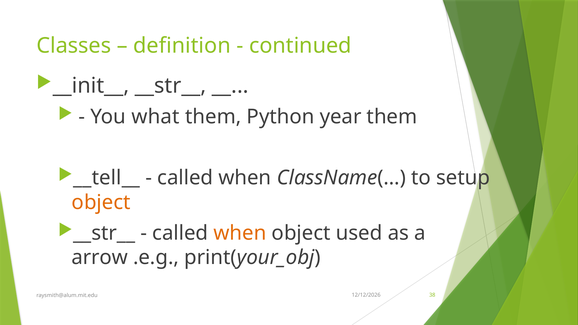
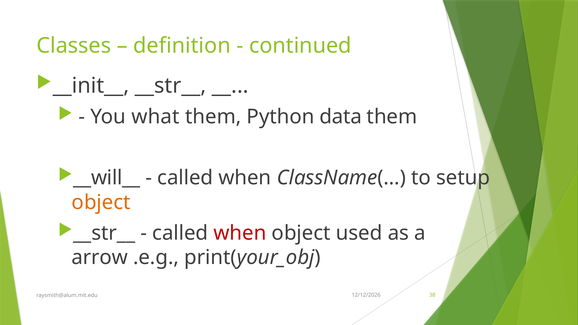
year: year -> data (341, 117)
__tell__: __tell__ -> __will__ (107, 178)
when colour: orange -> red (240, 233)
